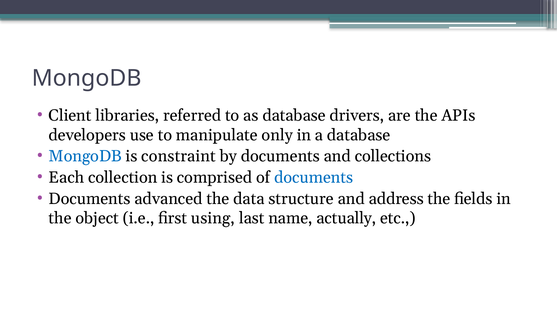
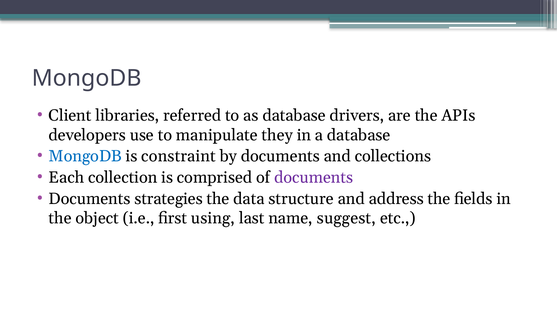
only: only -> they (277, 135)
documents colour: blue -> purple (314, 178)
advanced: advanced -> strategies (169, 199)
actually: actually -> suggest (346, 218)
